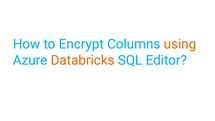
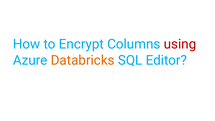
using colour: orange -> red (180, 44)
